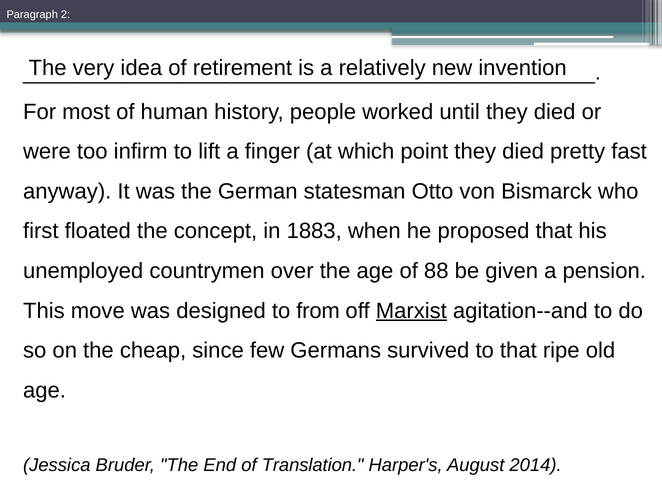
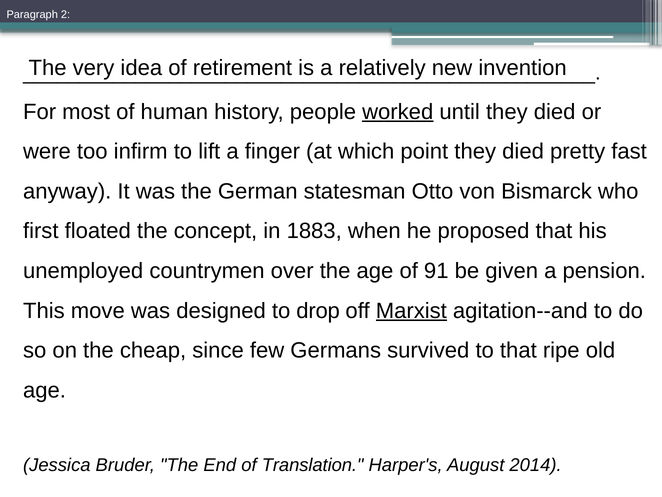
worked underline: none -> present (398, 112)
88: 88 -> 91 (436, 271)
from: from -> drop (318, 310)
